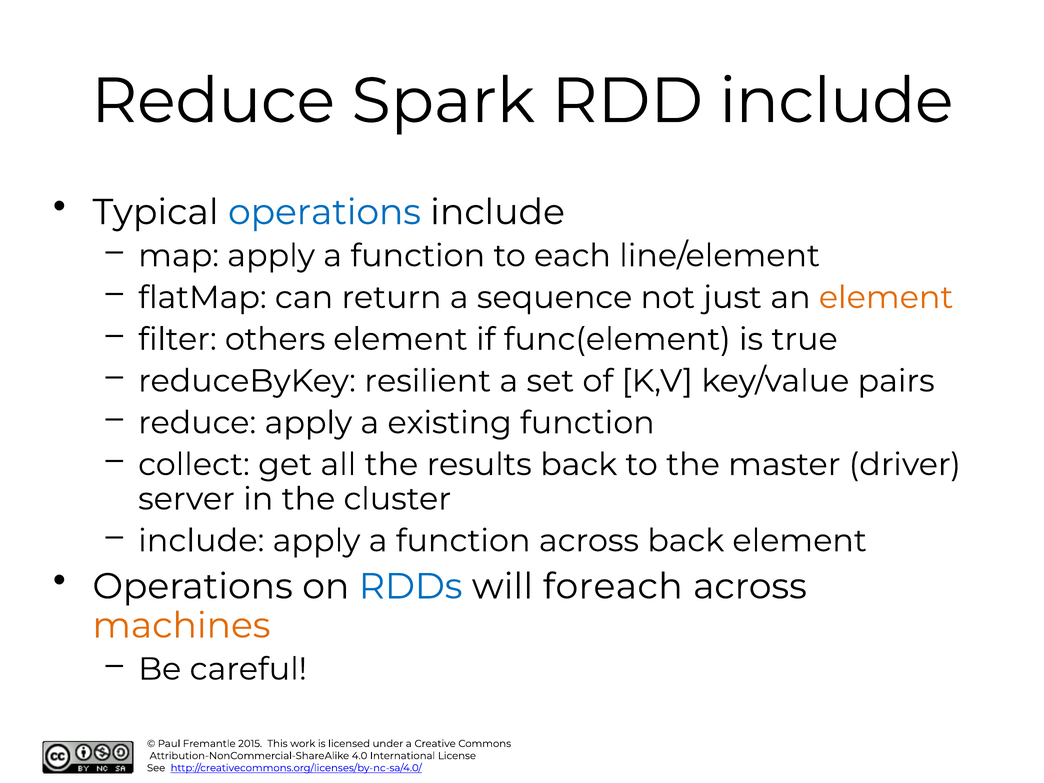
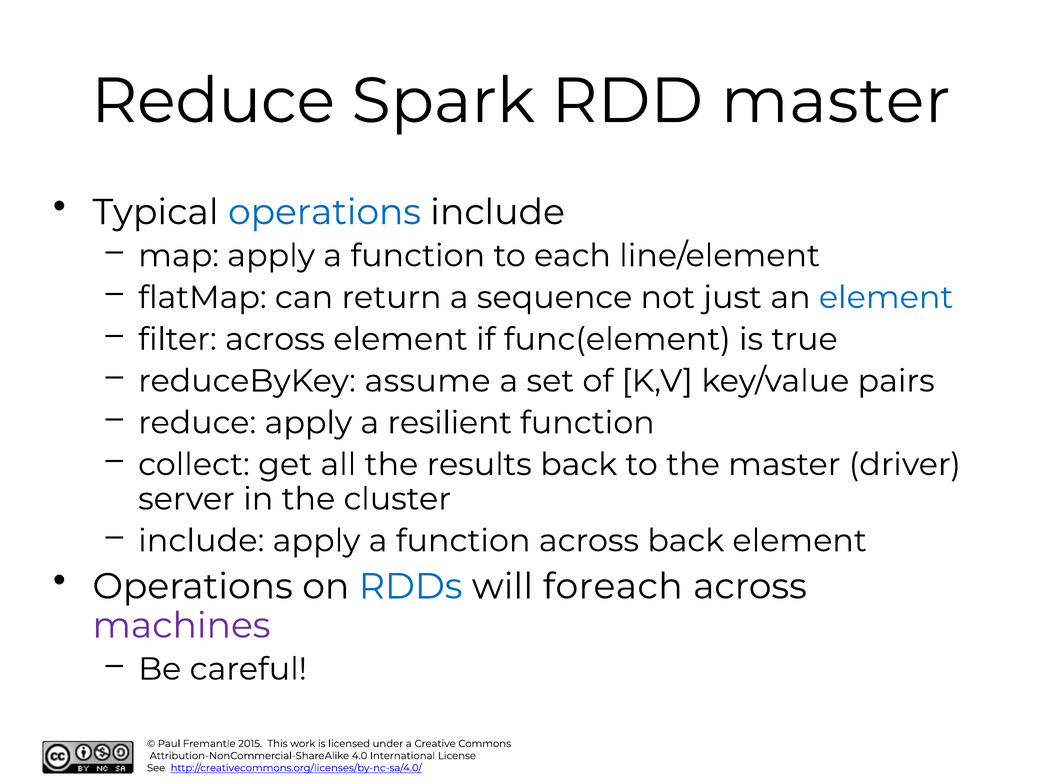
RDD include: include -> master (836, 101)
element colour: orange -> blue (886, 297)
filter others: others -> across (275, 339)
resilient: resilient -> assume (428, 381)
existing: existing -> resilient (450, 423)
machines colour: orange -> purple (181, 626)
